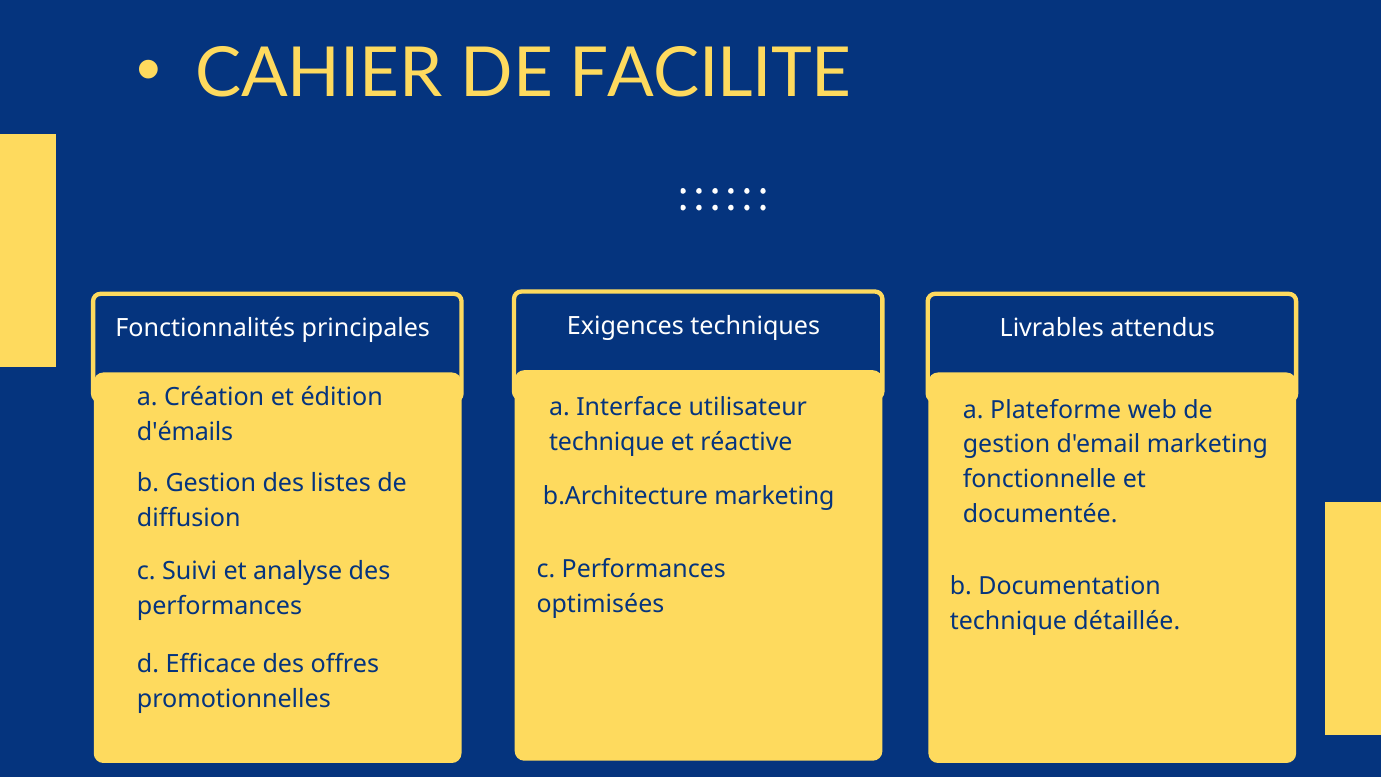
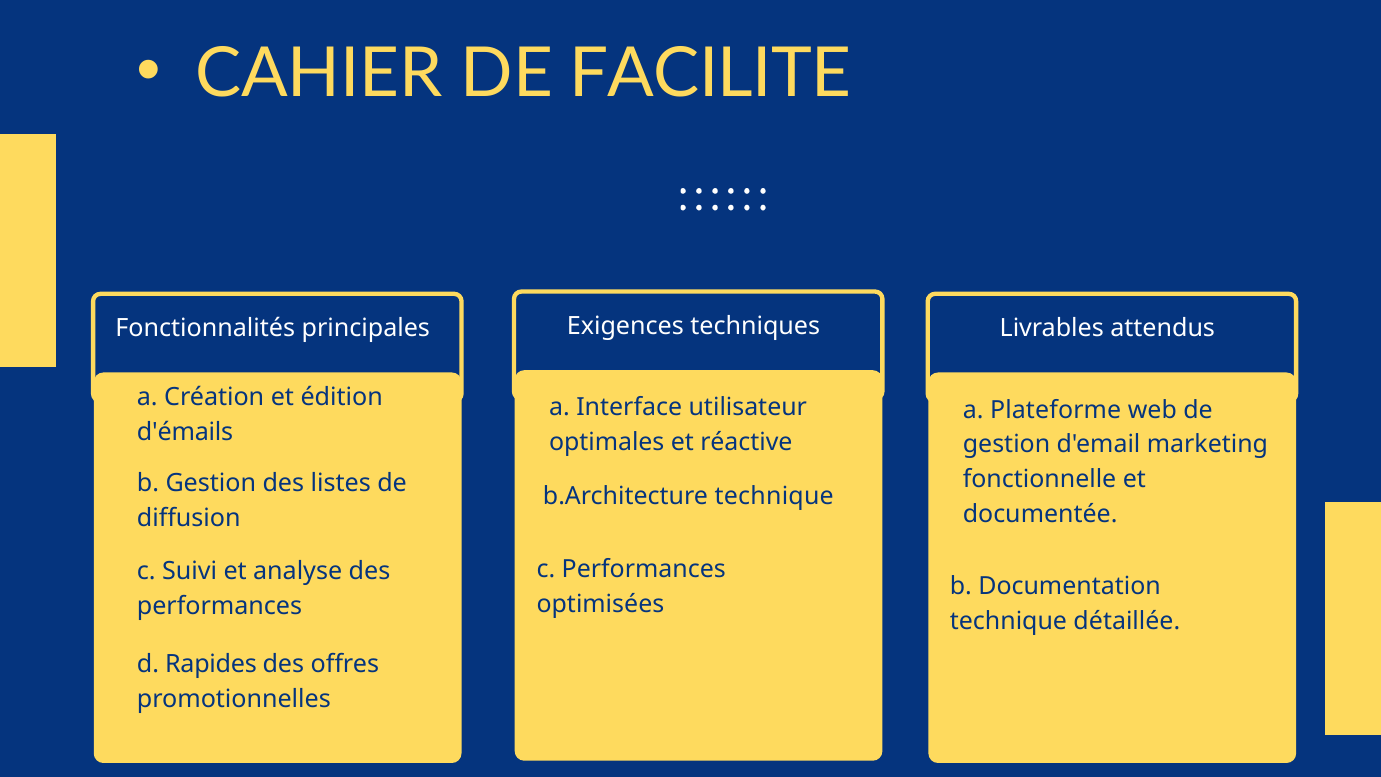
technique: technique -> optimales (607, 442)
b.Architecture marketing: marketing -> technique (774, 496)
Efficace: Efficace -> Rapides (211, 664)
